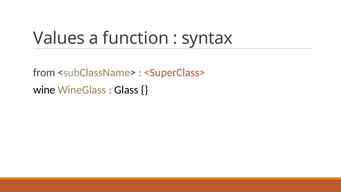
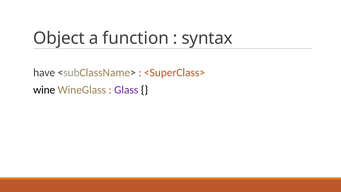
Values: Values -> Object (59, 38)
from: from -> have (44, 72)
Glass colour: black -> purple (126, 90)
